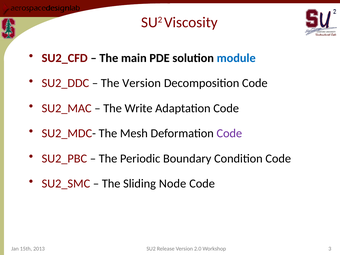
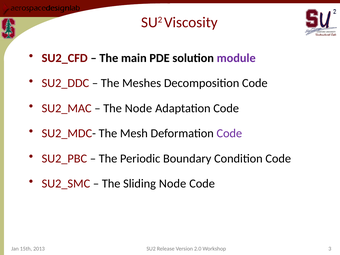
module colour: blue -> purple (236, 58)
The Version: Version -> Meshes (142, 83)
The Write: Write -> Node (138, 108)
